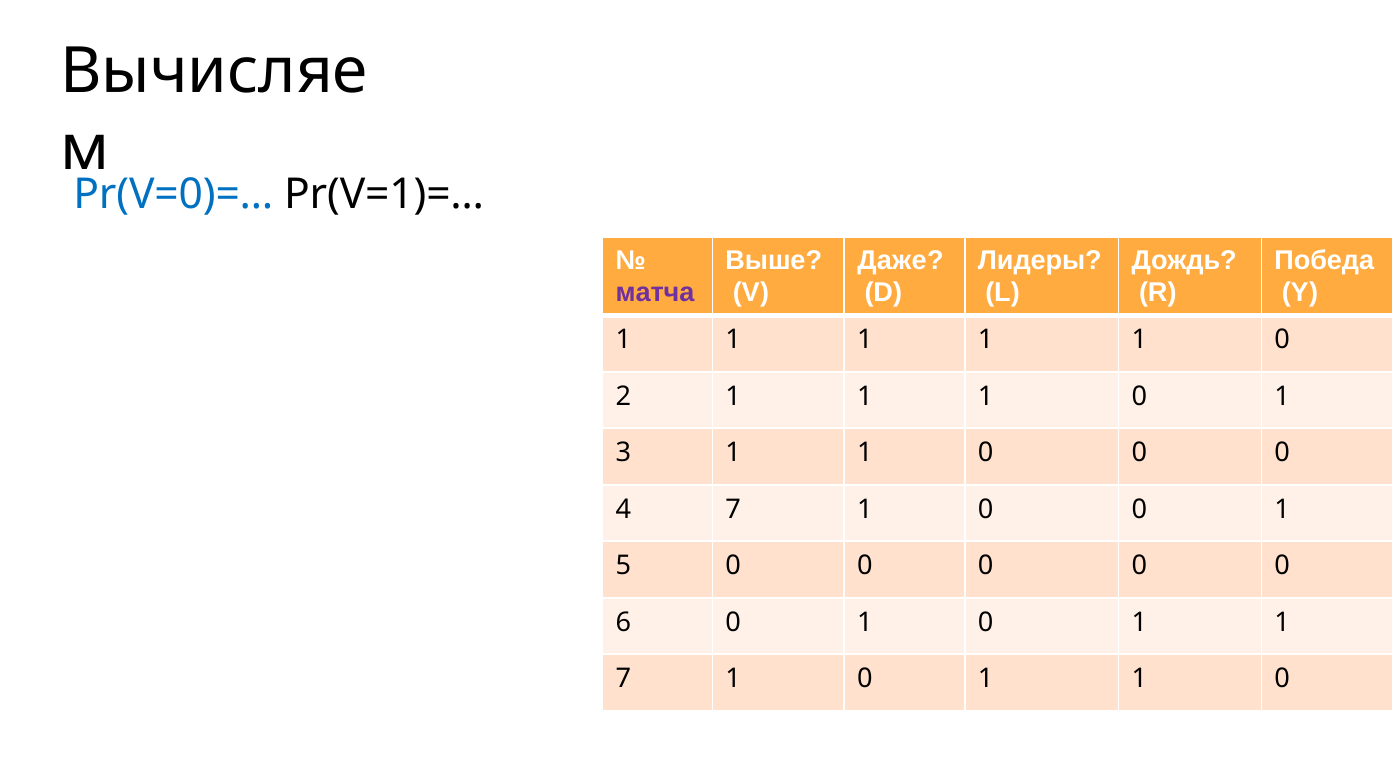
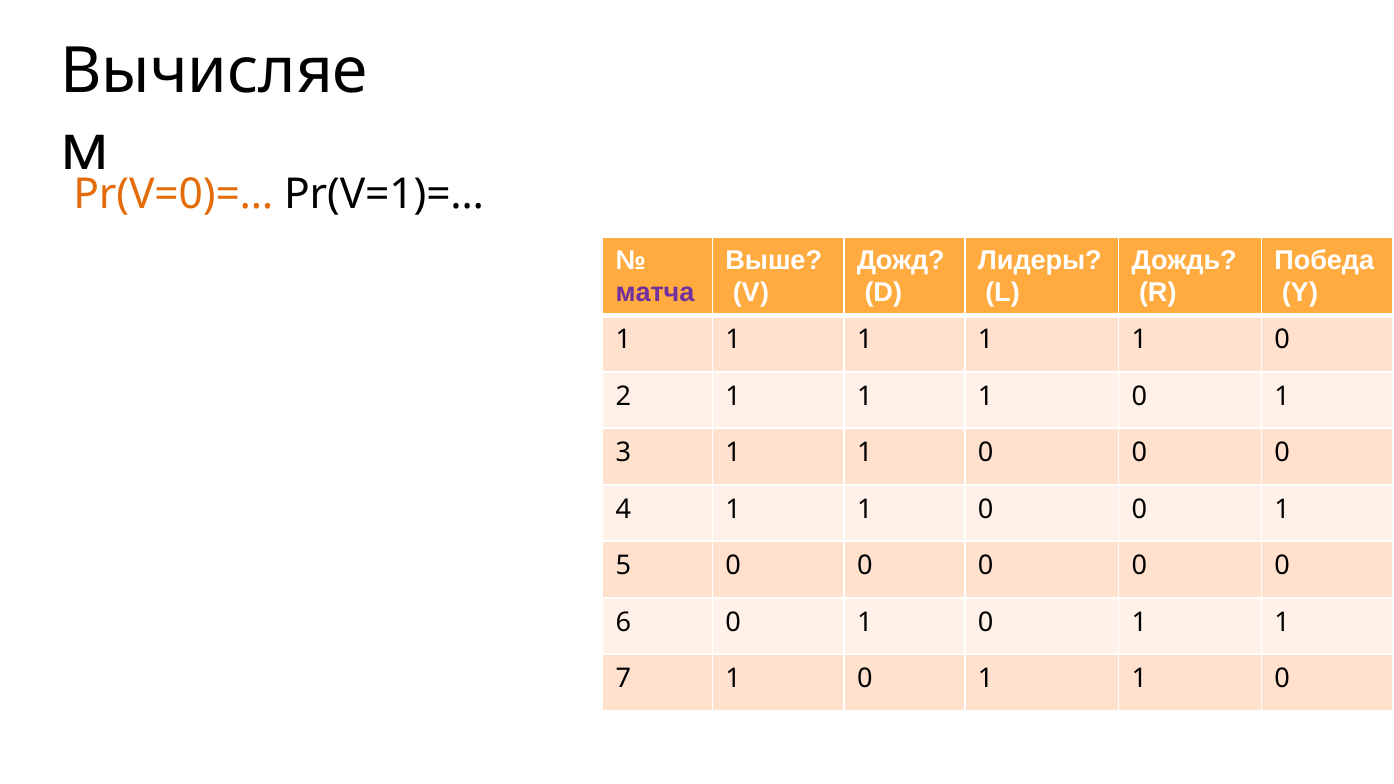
Pr(V=0)=… colour: blue -> orange (173, 194)
Даже: Даже -> Дожд (901, 261)
4 7: 7 -> 1 (733, 510)
